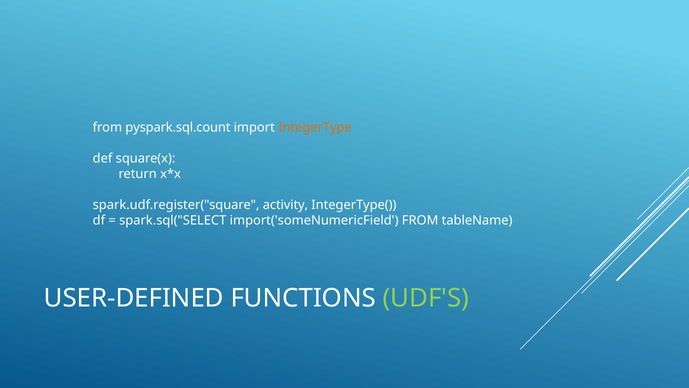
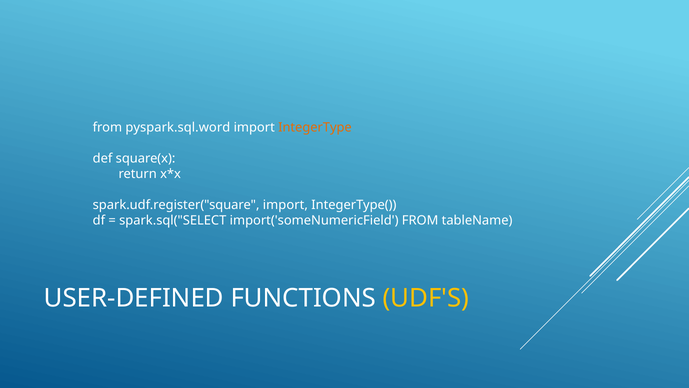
pyspark.sql.count: pyspark.sql.count -> pyspark.sql.word (178, 127)
spark.udf.register("square activity: activity -> import (285, 205)
UDF'S colour: light green -> yellow (426, 298)
